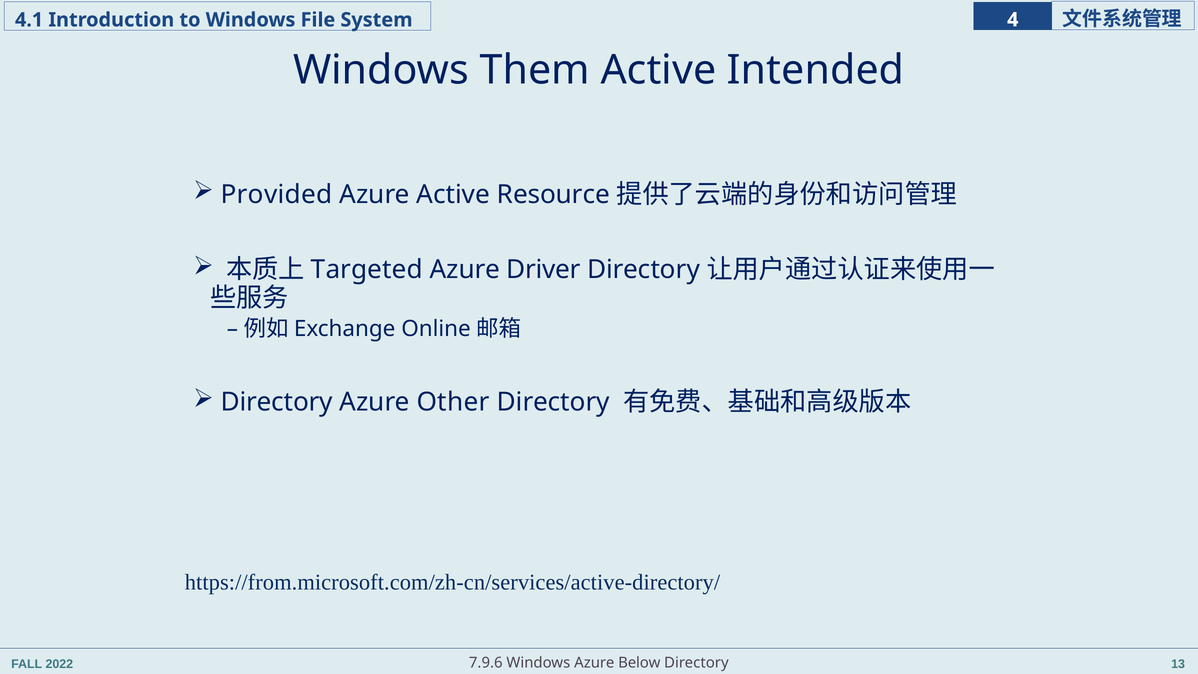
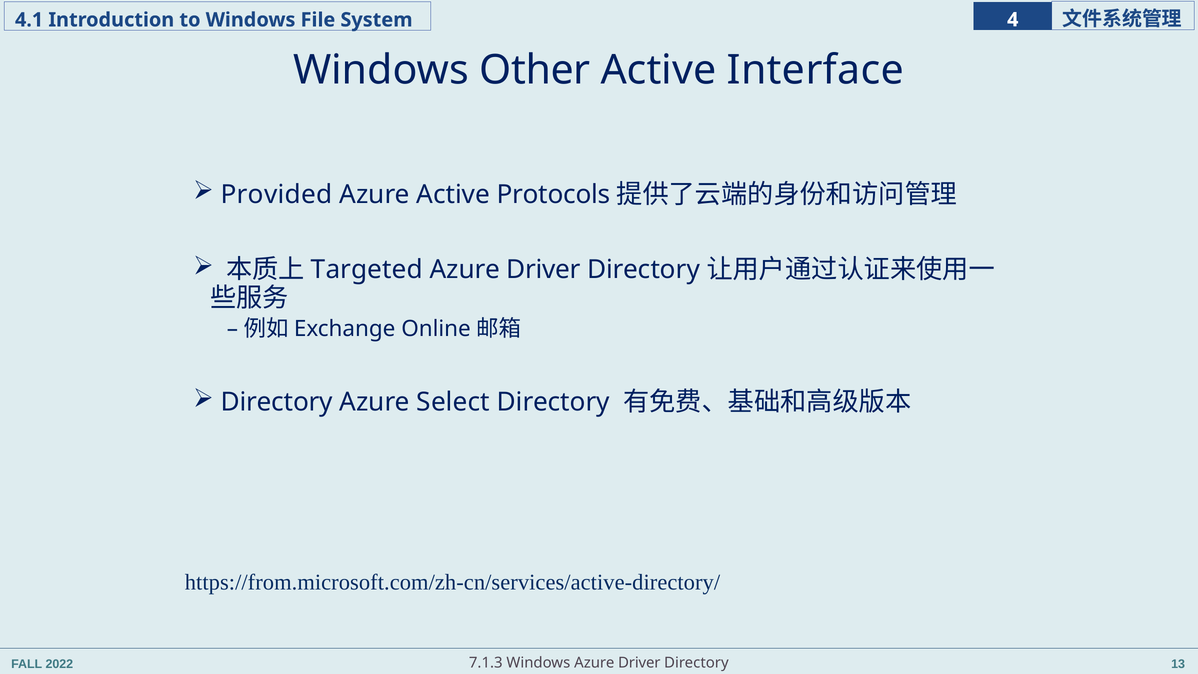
Them: Them -> Other (535, 70)
Intended: Intended -> Interface (815, 70)
Resource: Resource -> Protocols (553, 194)
Other: Other -> Select (453, 402)
7.9.6: 7.9.6 -> 7.1.3 (486, 663)
Windows Azure Below: Below -> Driver (639, 663)
